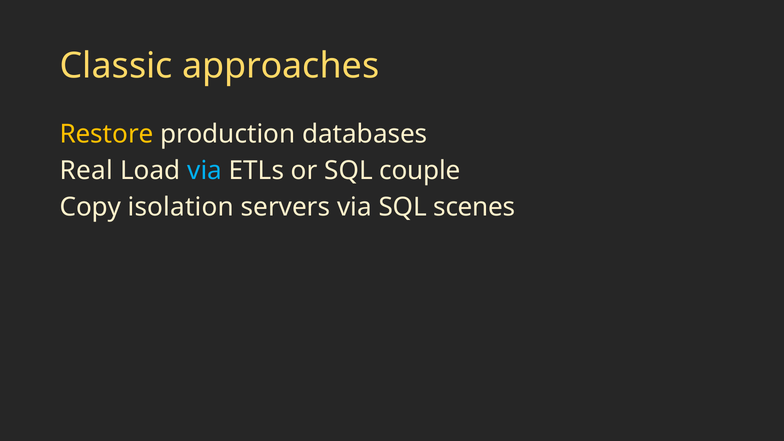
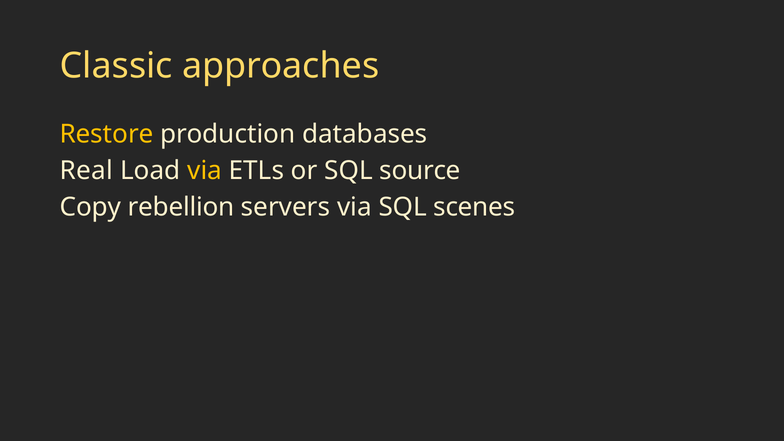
via colour: light blue -> yellow (205, 171)
couple: couple -> source (420, 171)
isolation: isolation -> rebellion (181, 207)
